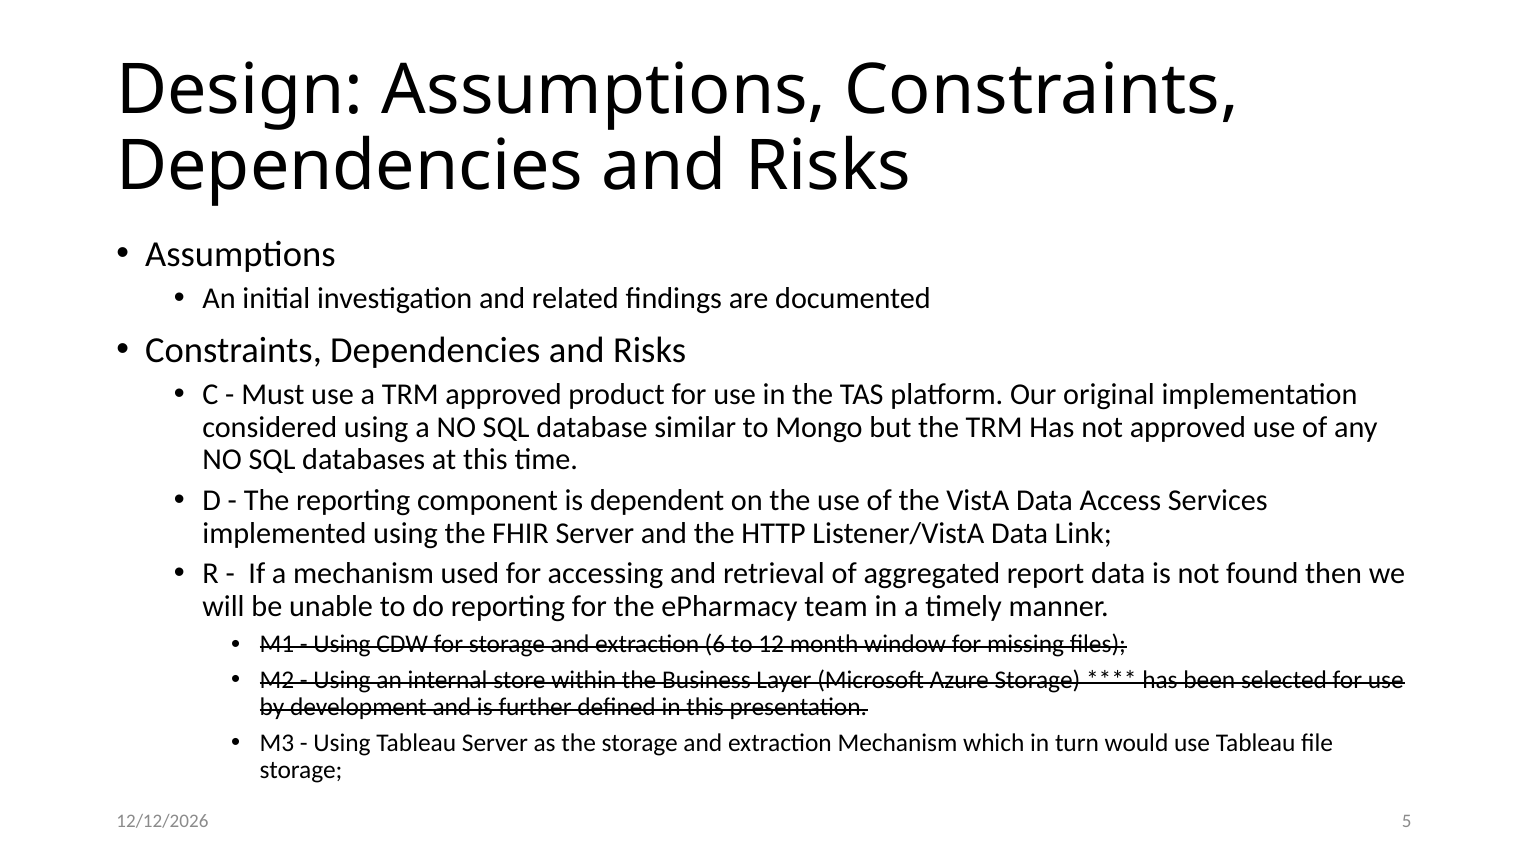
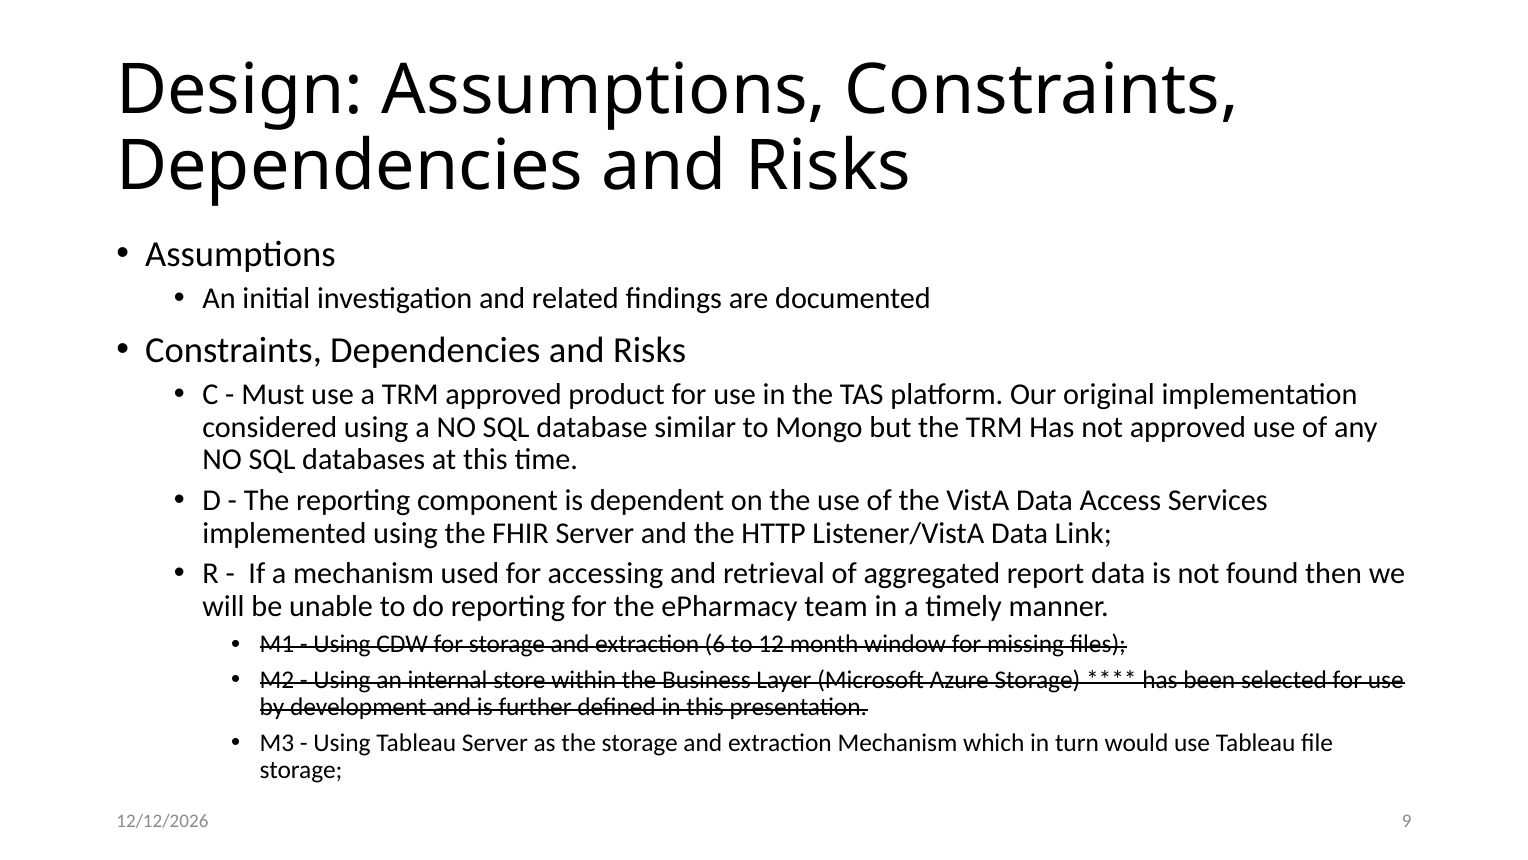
5: 5 -> 9 (1407, 821)
